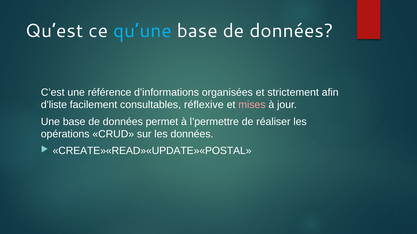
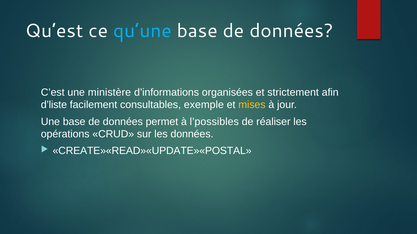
référence: référence -> ministère (109, 93)
réflexive: réflexive -> exemple (204, 105)
mises colour: pink -> yellow (252, 105)
l’permettre: l’permettre -> l’possibles (214, 122)
